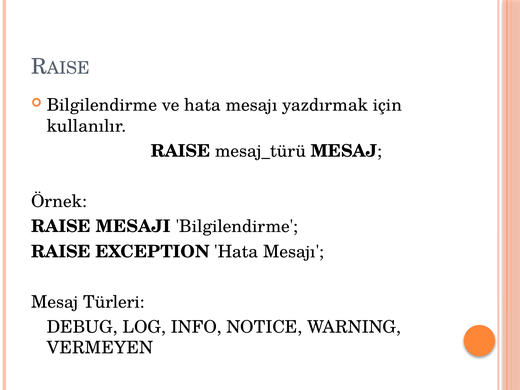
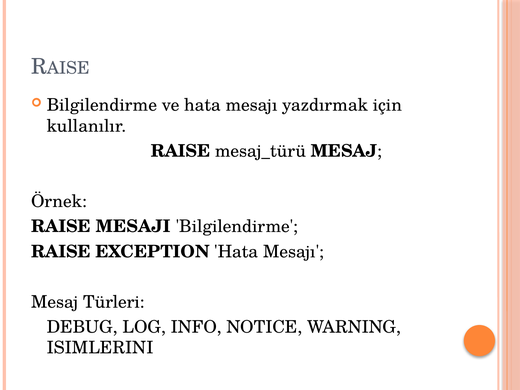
VERMEYEN: VERMEYEN -> ISIMLERINI (100, 348)
